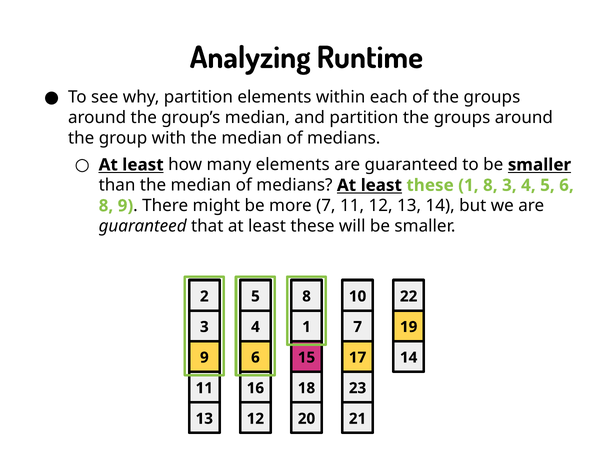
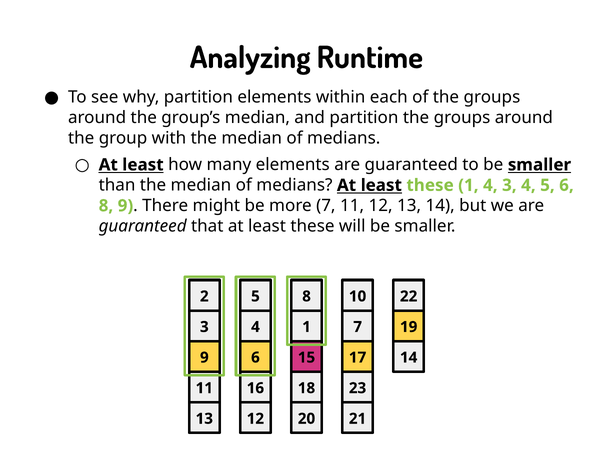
1 8: 8 -> 4 (490, 185)
